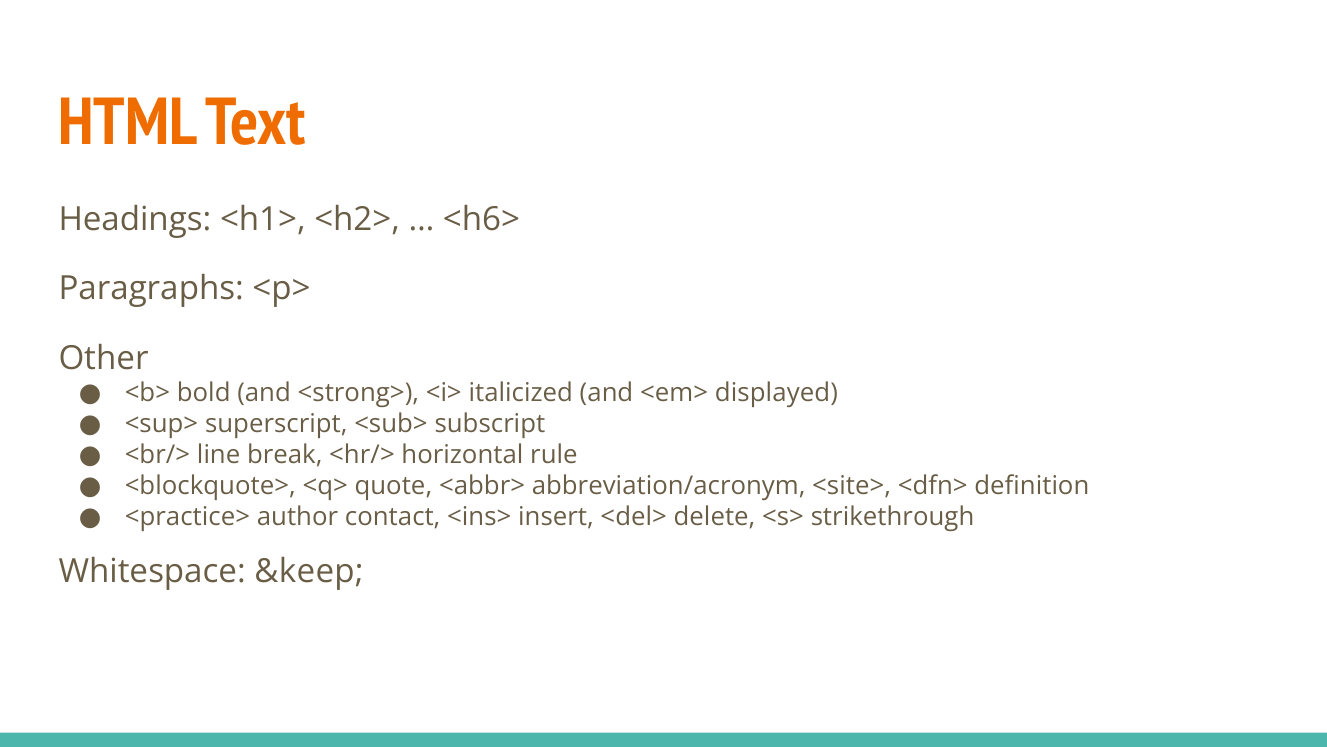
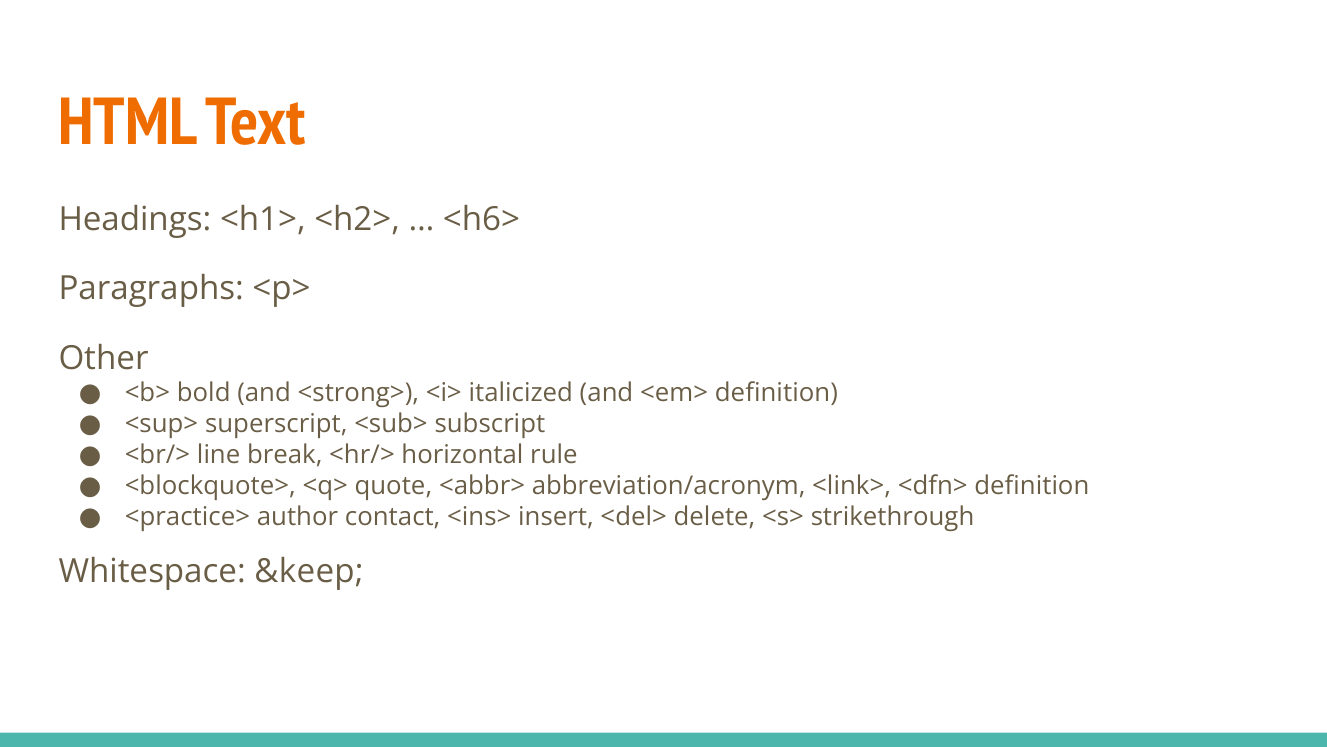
<em> displayed: displayed -> definition (776, 393)
<site>: <site> -> <link> (852, 486)
